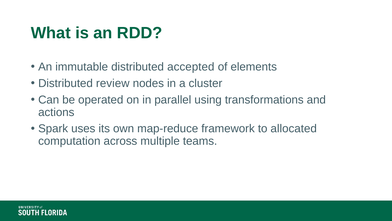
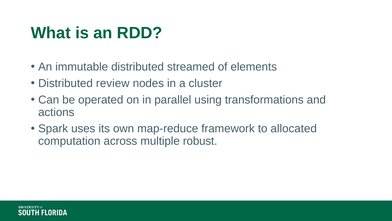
accepted: accepted -> streamed (191, 67)
teams: teams -> robust (200, 141)
